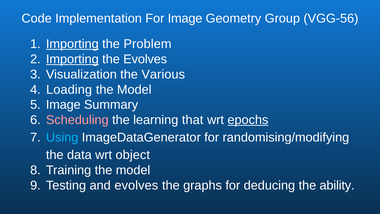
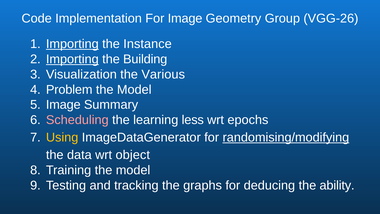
VGG-56: VGG-56 -> VGG-26 (331, 18)
Problem: Problem -> Instance (148, 44)
the Evolves: Evolves -> Building (145, 59)
Loading: Loading -> Problem (69, 89)
that: that -> less (193, 120)
epochs underline: present -> none (248, 120)
Using colour: light blue -> yellow (62, 137)
randomising/modifying underline: none -> present (286, 137)
and evolves: evolves -> tracking (136, 185)
